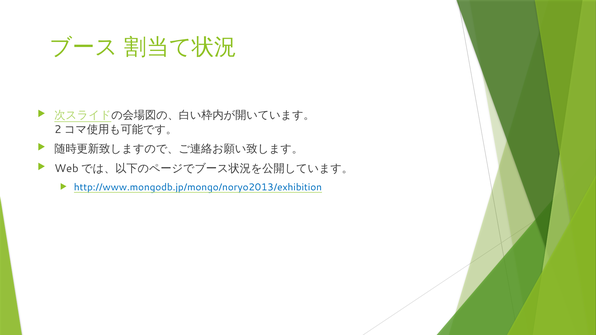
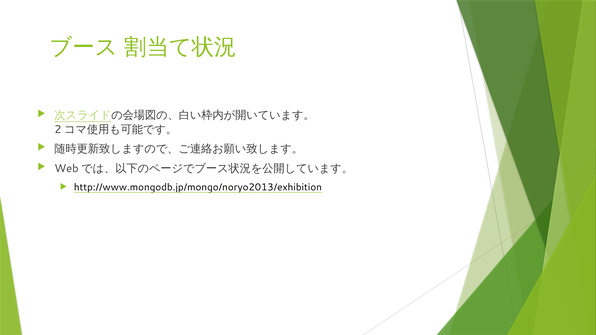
http://www.mongodb.jp/mongo/noryo2013/exhibition colour: blue -> black (198, 187)
